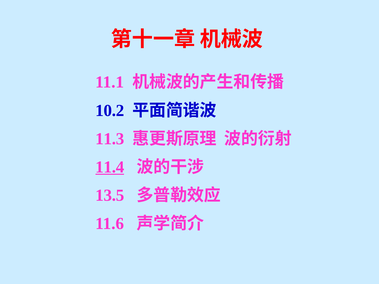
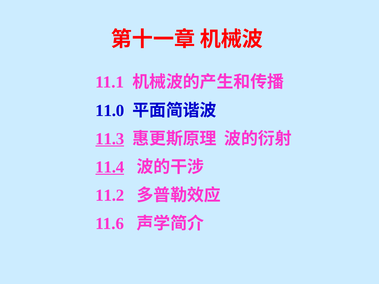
10.2: 10.2 -> 11.0 (110, 111)
11.3 underline: none -> present (110, 139)
13.5: 13.5 -> 11.2 (110, 195)
